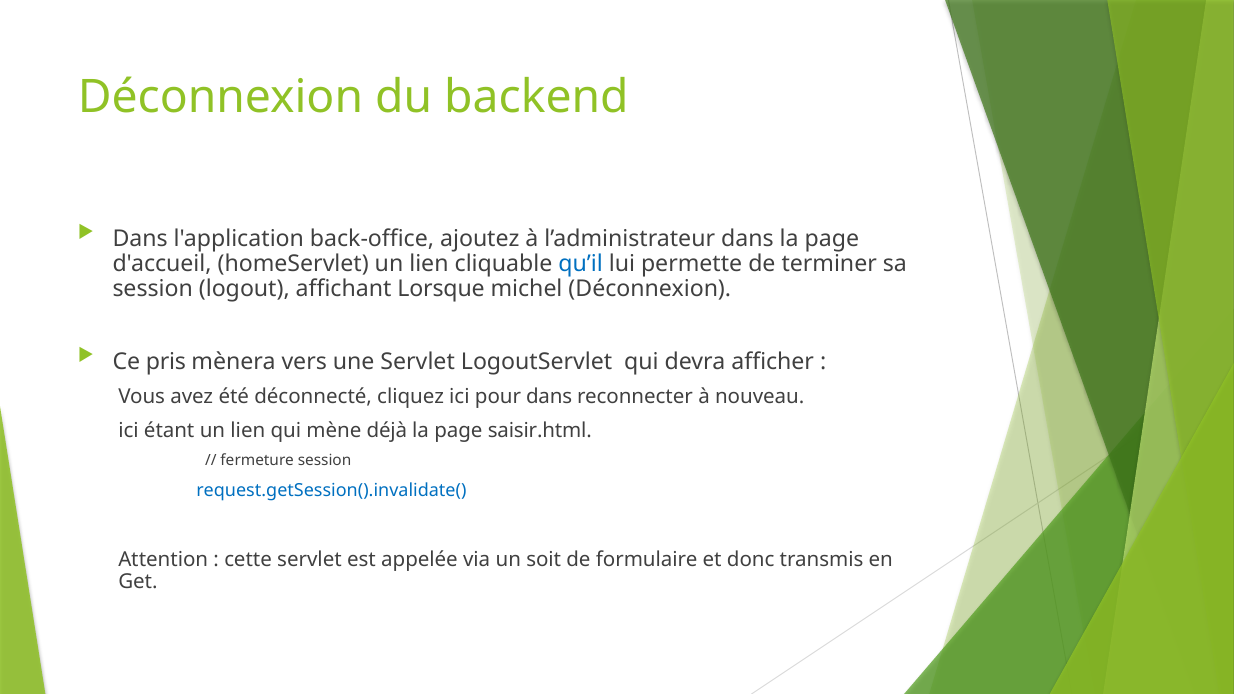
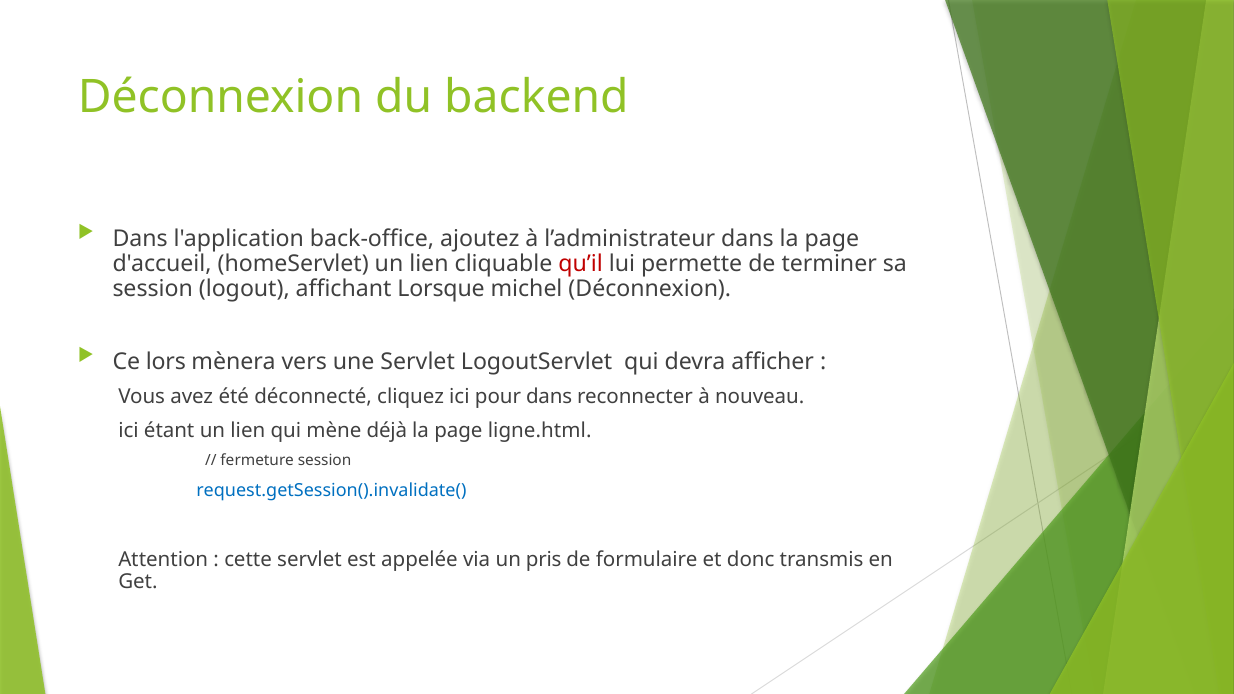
qu’il colour: blue -> red (581, 264)
pris: pris -> lors (166, 362)
saisir.html: saisir.html -> ligne.html (540, 430)
soit: soit -> pris (544, 560)
